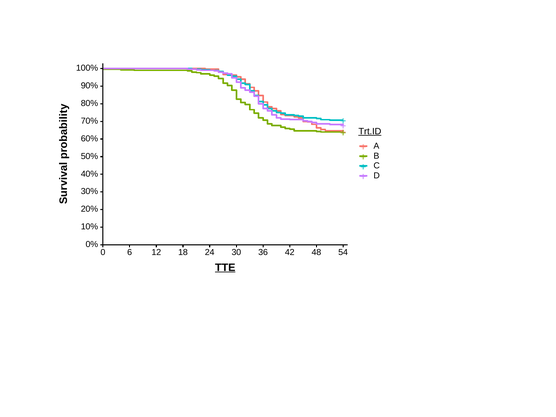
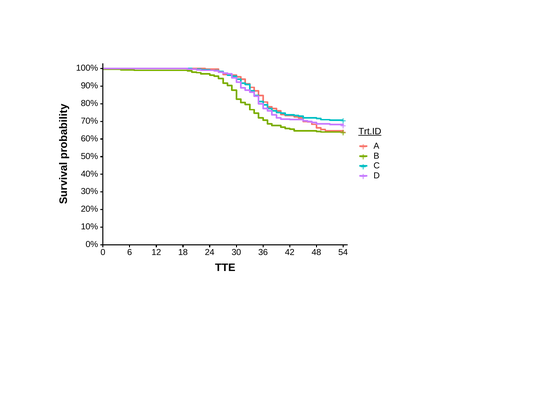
TTE underline: present -> none (225, 267)
